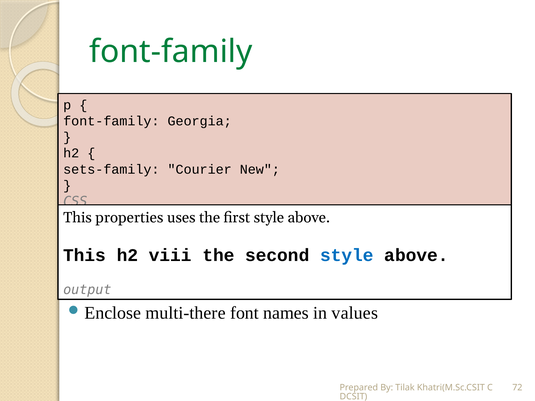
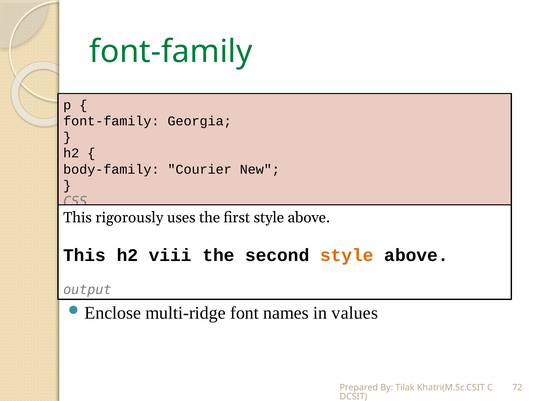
sets-family: sets-family -> body-family (111, 169)
properties: properties -> rigorously (129, 218)
style colour: blue -> orange (347, 255)
multi-there: multi-there -> multi-ridge (186, 313)
